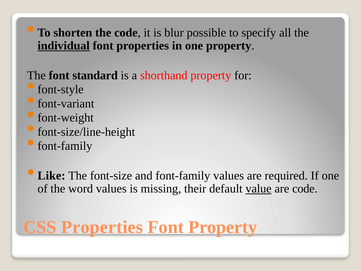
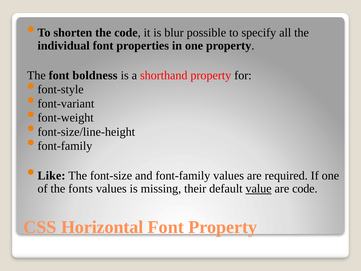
individual underline: present -> none (64, 46)
standard: standard -> boldness (95, 75)
word: word -> fonts (81, 189)
CSS Properties: Properties -> Horizontal (102, 227)
